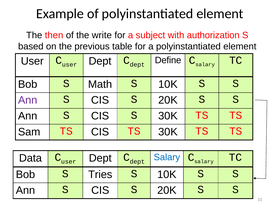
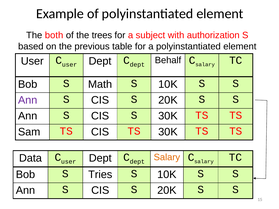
then: then -> both (54, 35)
write: write -> trees (102, 35)
Define: Define -> Behalf (168, 60)
Salary colour: blue -> orange (167, 158)
